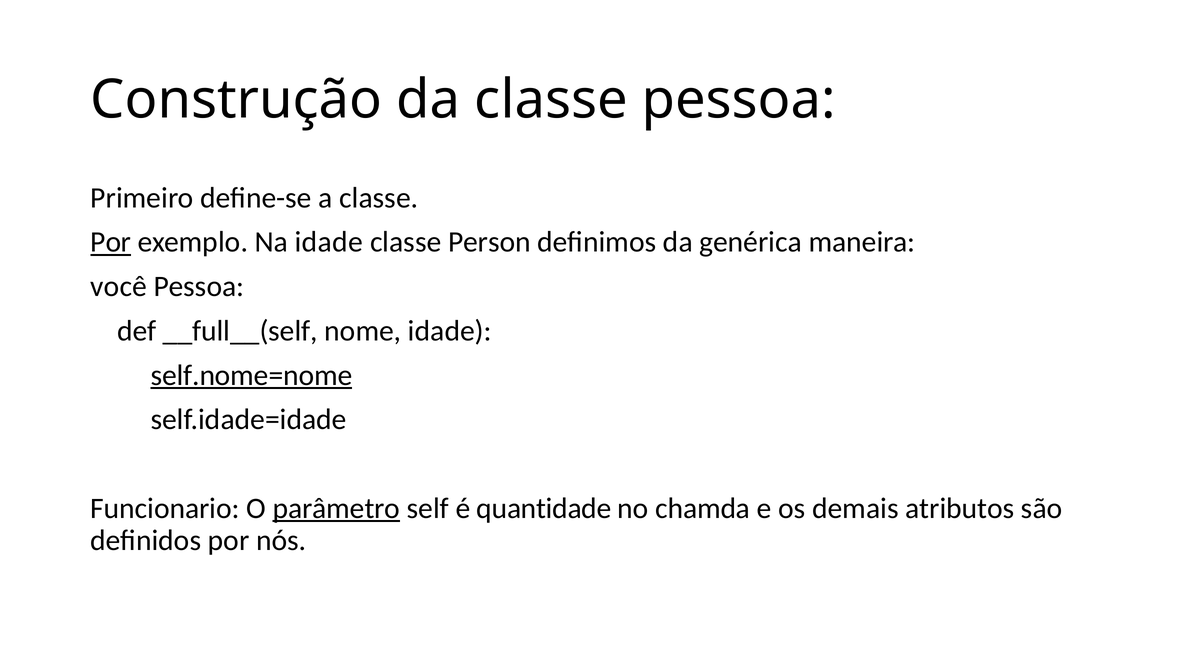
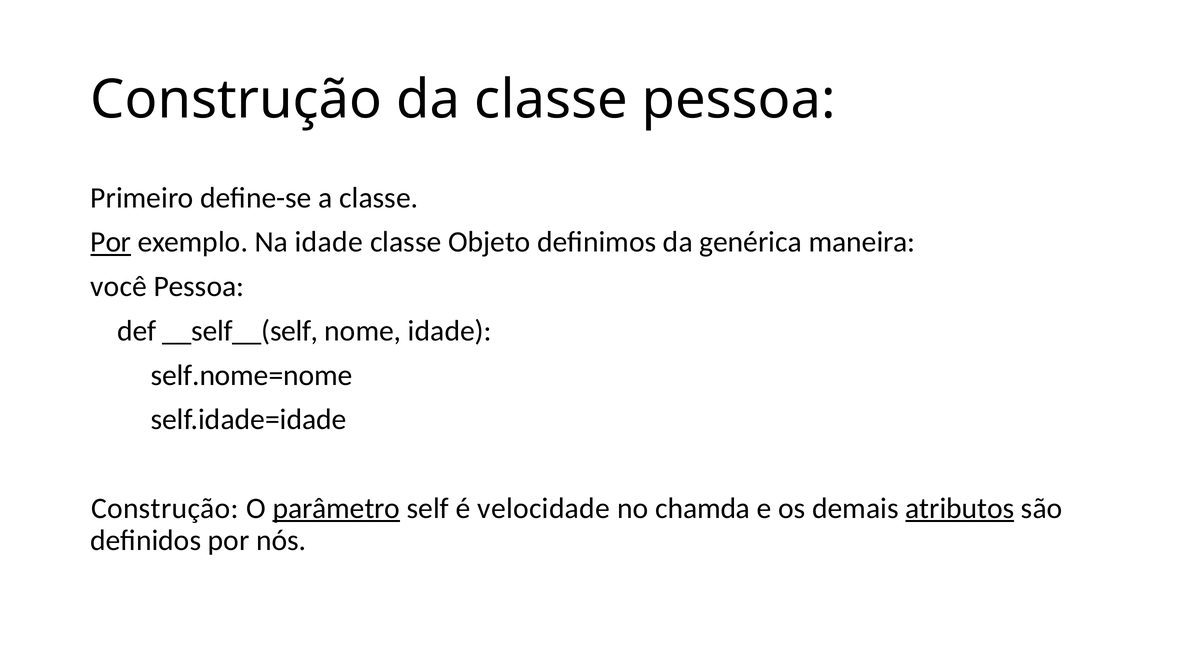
Person: Person -> Objeto (489, 242)
__full__(self: __full__(self -> __self__(self (240, 331)
self.nome=nome underline: present -> none (251, 375)
Funcionario: Funcionario -> Construção (165, 508)
quantidade: quantidade -> velocidade (544, 508)
atributos underline: none -> present (960, 508)
